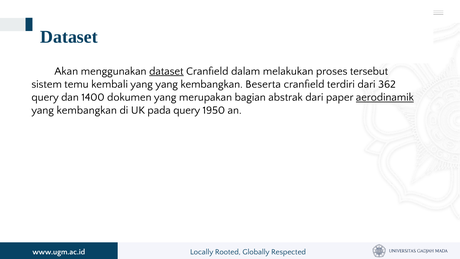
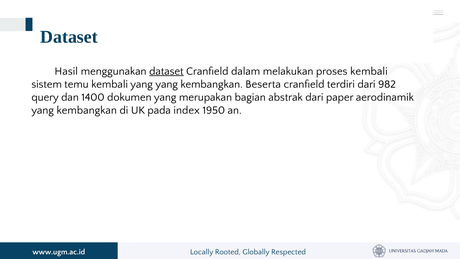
Akan: Akan -> Hasil (66, 71)
proses tersebut: tersebut -> kembali (369, 71)
362: 362 -> 982 (387, 84)
aerodinamik underline: present -> none (385, 97)
pada query: query -> index (187, 110)
